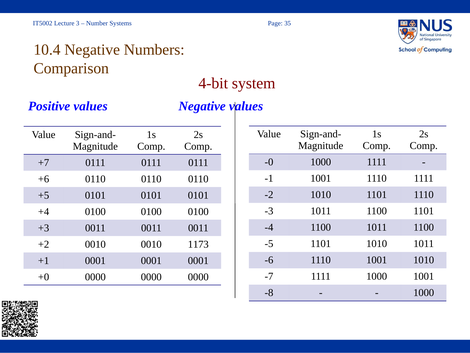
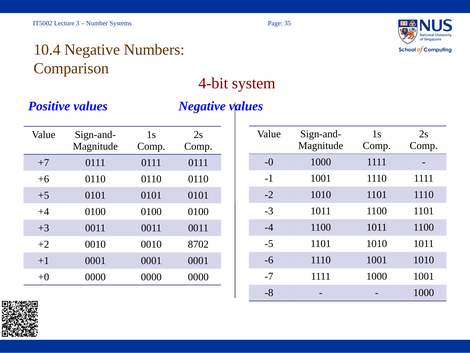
1173: 1173 -> 8702 (198, 244)
